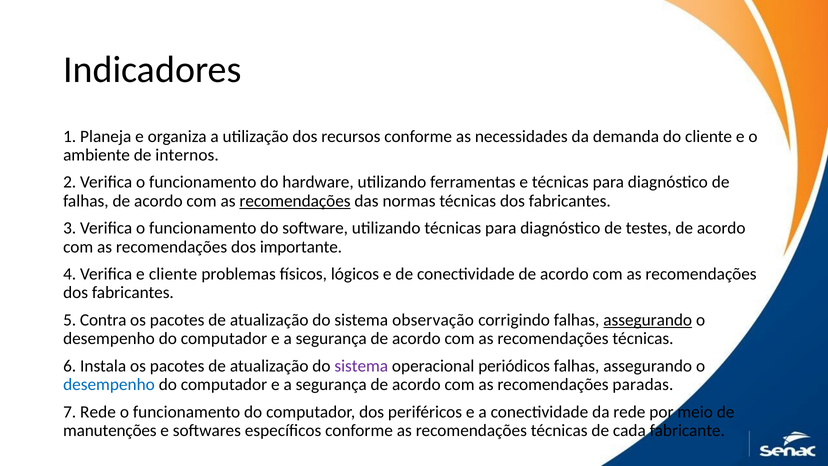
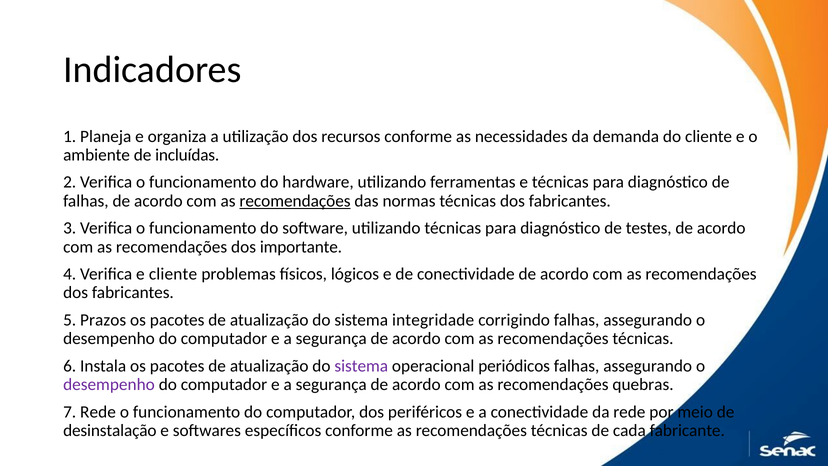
internos: internos -> incluídas (187, 155)
Contra: Contra -> Prazos (103, 320)
observação: observação -> integridade (433, 320)
assegurando underline: present -> none (648, 320)
desempenho colour: blue -> purple (109, 384)
paradas: paradas -> quebras (643, 384)
manutenções: manutenções -> desinstalação (110, 430)
